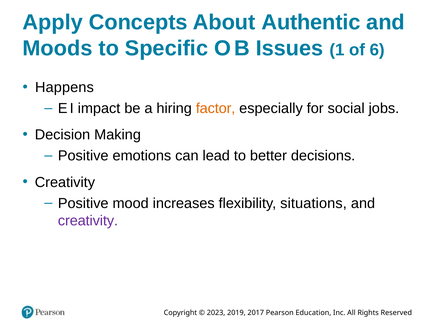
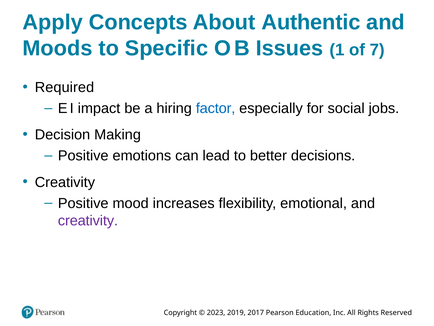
6: 6 -> 7 (377, 50)
Happens: Happens -> Required (64, 87)
factor colour: orange -> blue (216, 108)
situations: situations -> emotional (314, 203)
